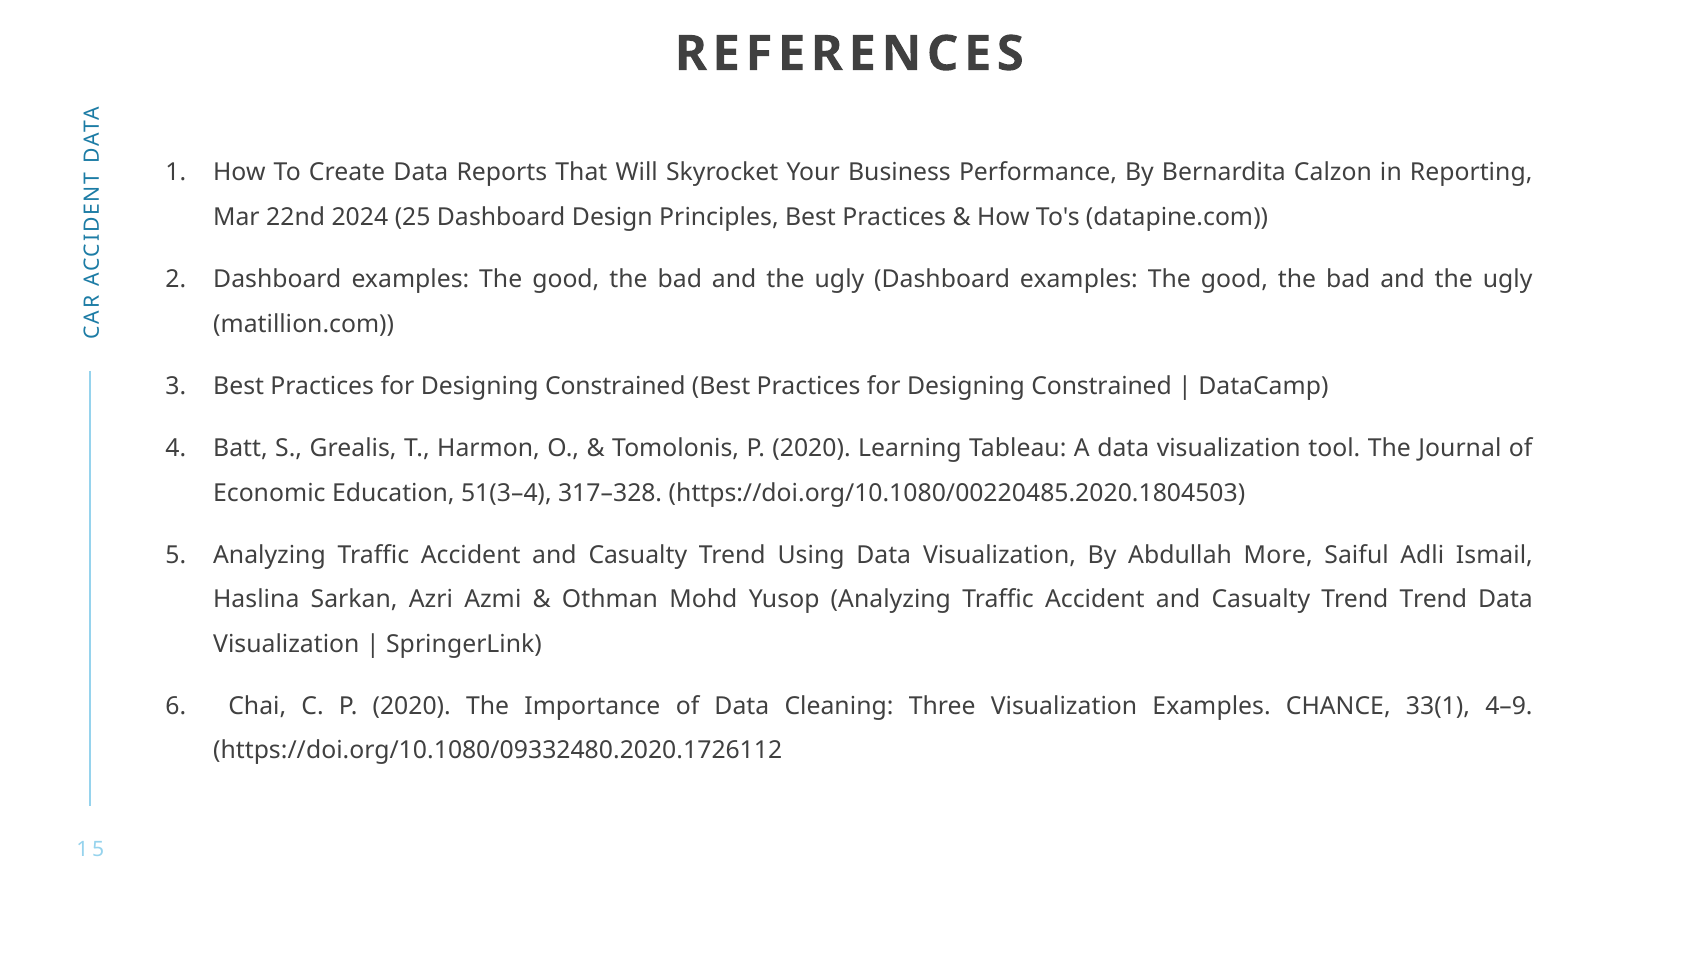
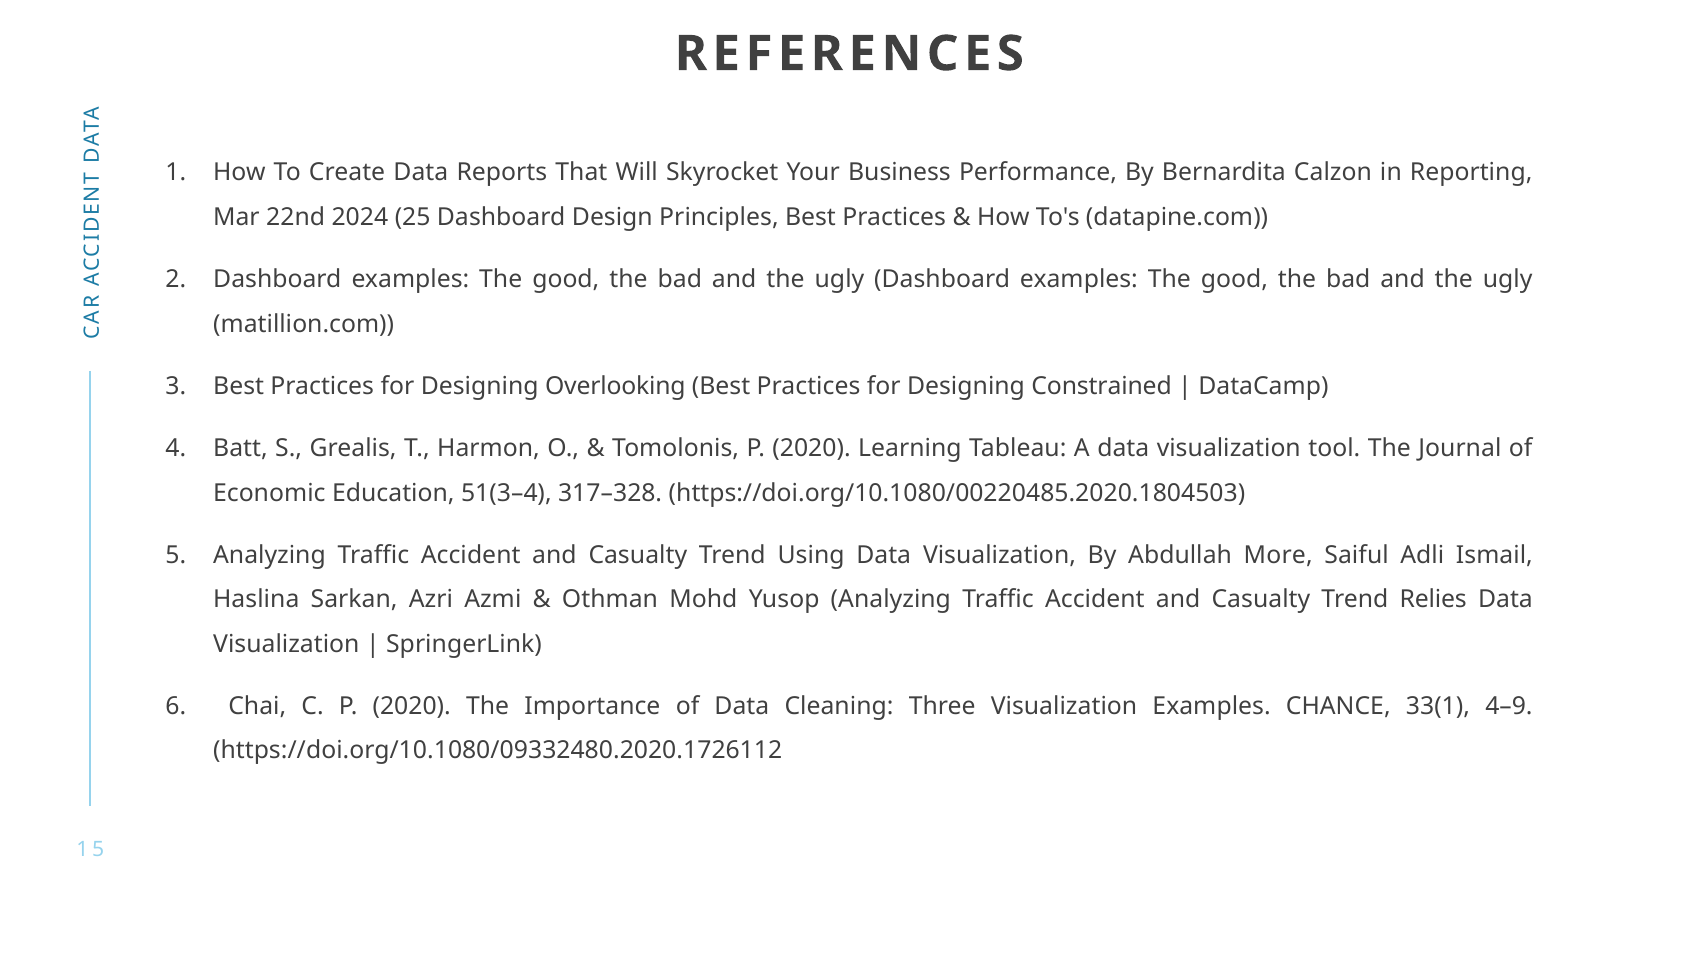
Constrained: Constrained -> Overlooking (615, 386)
Trend Trend: Trend -> Relies (1433, 600)
